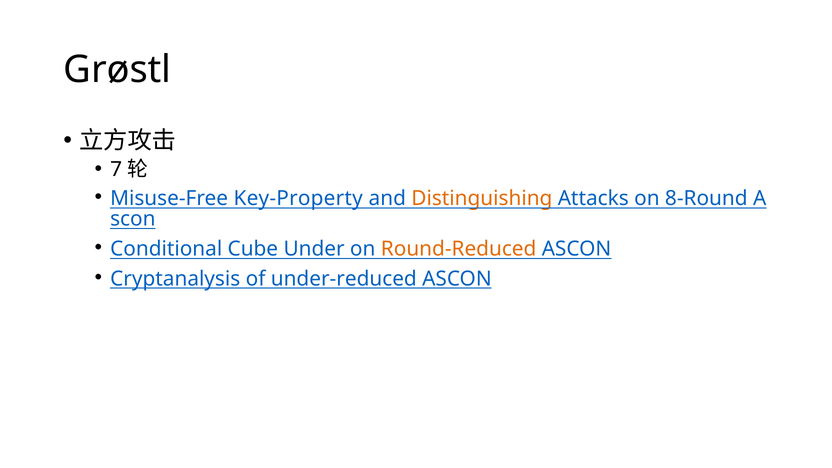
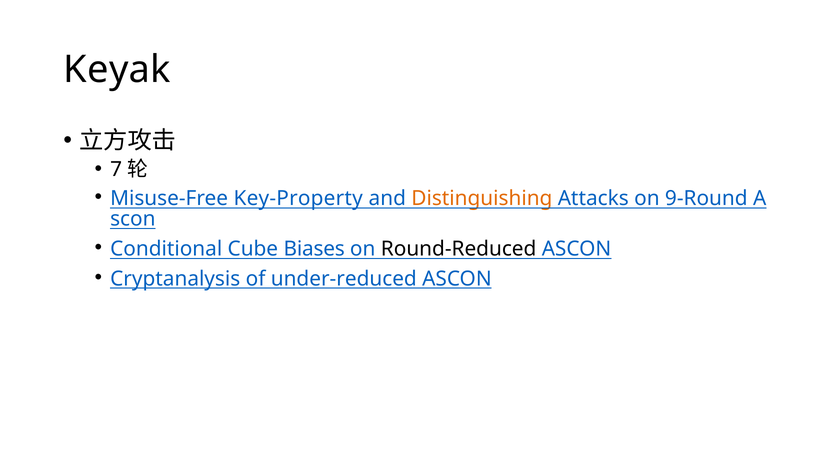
Grøstl: Grøstl -> Keyak (117, 70)
8-Round: 8-Round -> 9-Round (706, 199)
Under: Under -> Biases (314, 249)
Round-Reduced colour: orange -> black (459, 249)
